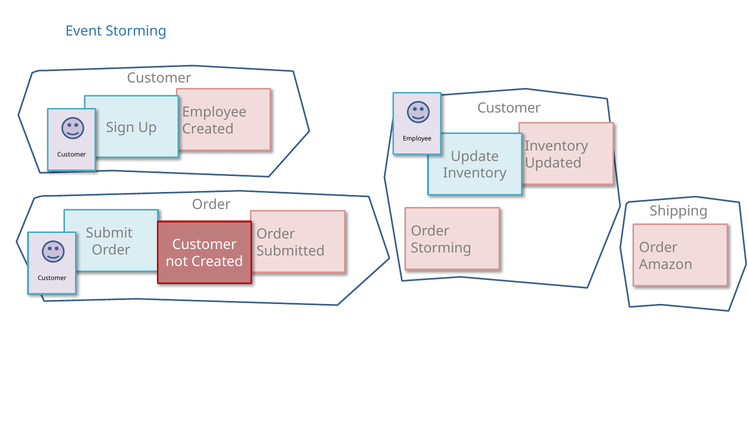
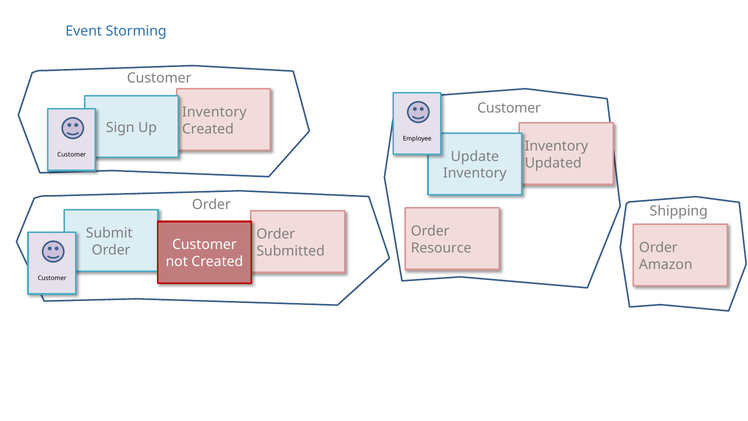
Employee: Employee -> Inventory (214, 112)
Storming: Storming -> Resource (441, 248)
